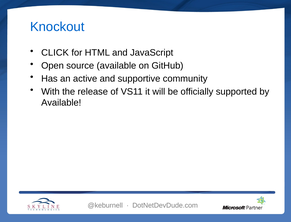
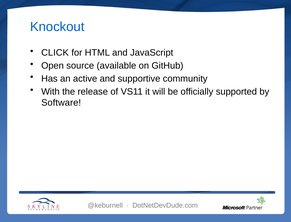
Available: Available -> Software (61, 103)
